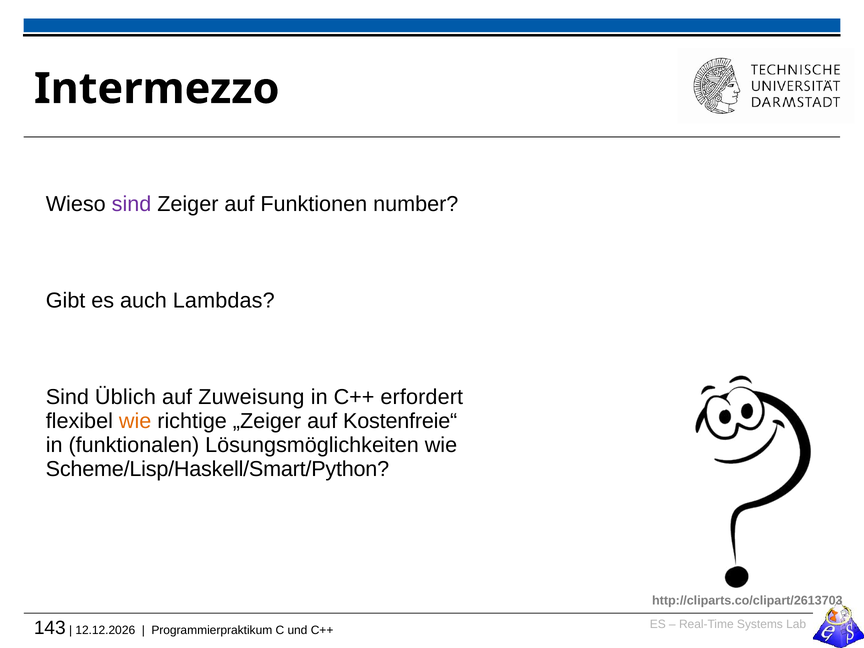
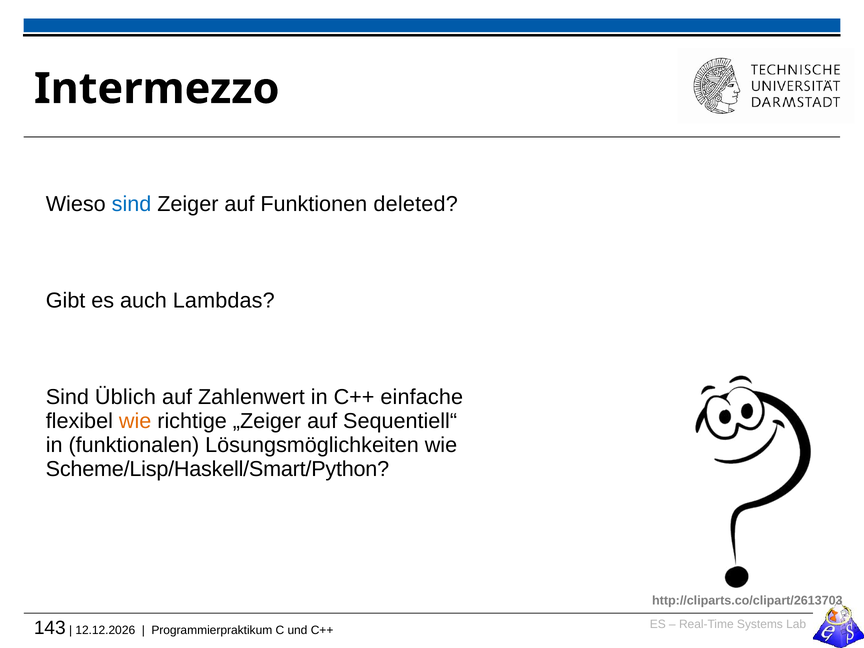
sind colour: purple -> blue (132, 204)
number: number -> deleted (416, 204)
Zuweisung: Zuweisung -> Zahlenwert (251, 397)
erfordert: erfordert -> einfache (422, 397)
Kostenfreie“: Kostenfreie“ -> Sequentiell“ (400, 421)
